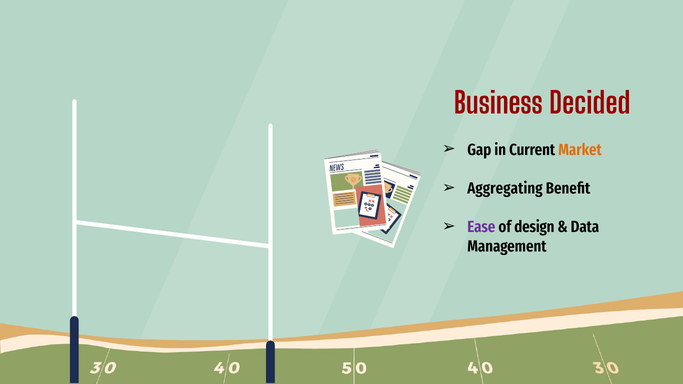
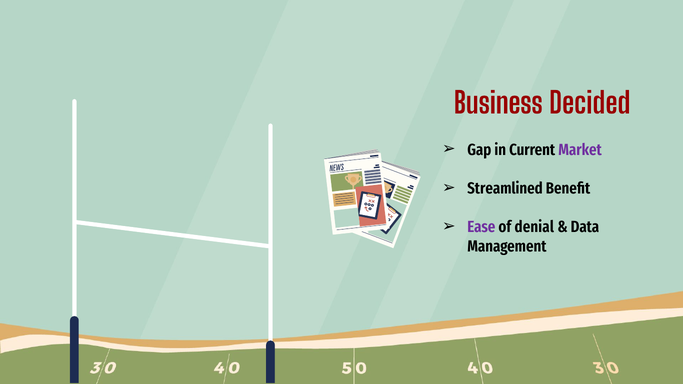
Market colour: orange -> purple (580, 150)
Aggregating: Aggregating -> Streamlined (505, 188)
design: design -> denial (534, 227)
